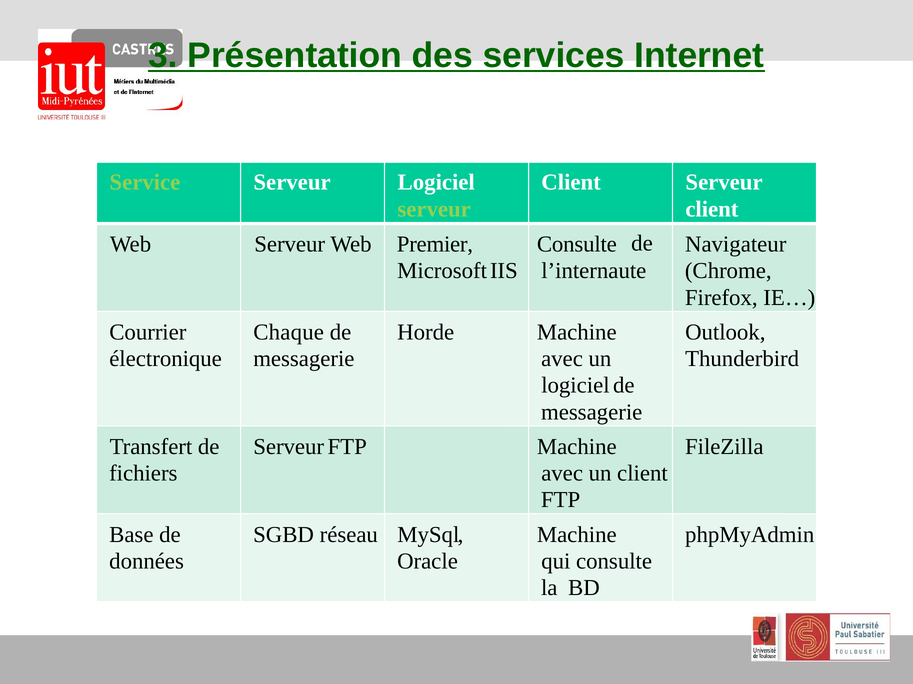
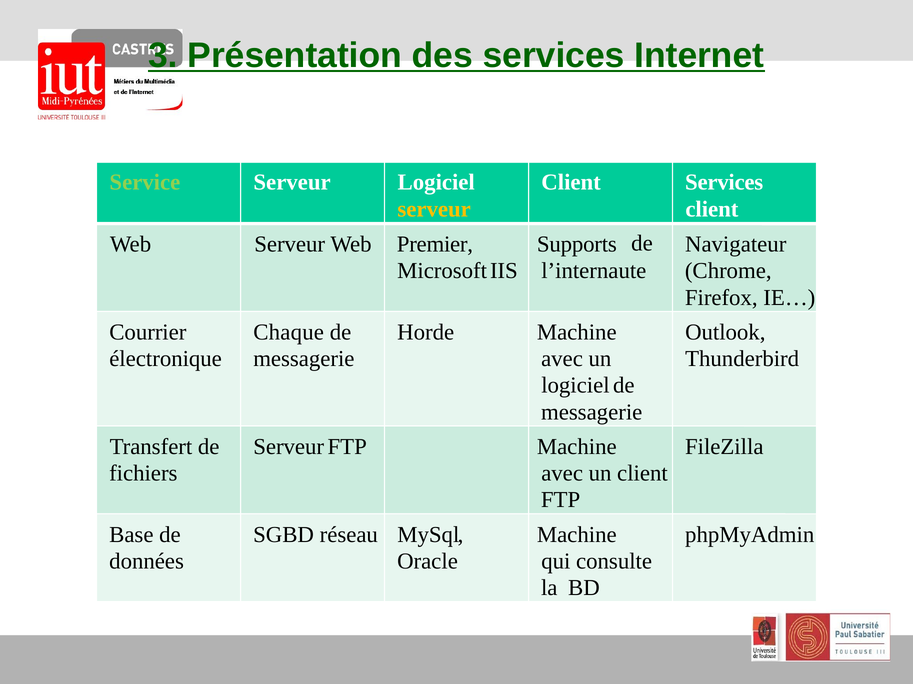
Client Serveur: Serveur -> Services (724, 183)
serveur colour: light green -> yellow (434, 209)
Consulte: Consulte -> Supports (577, 244)
